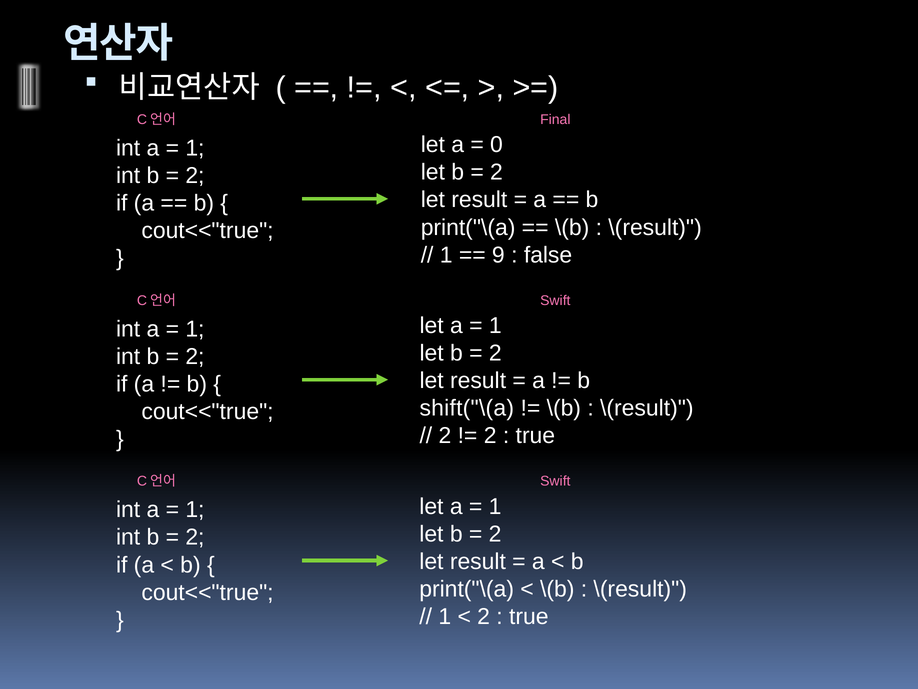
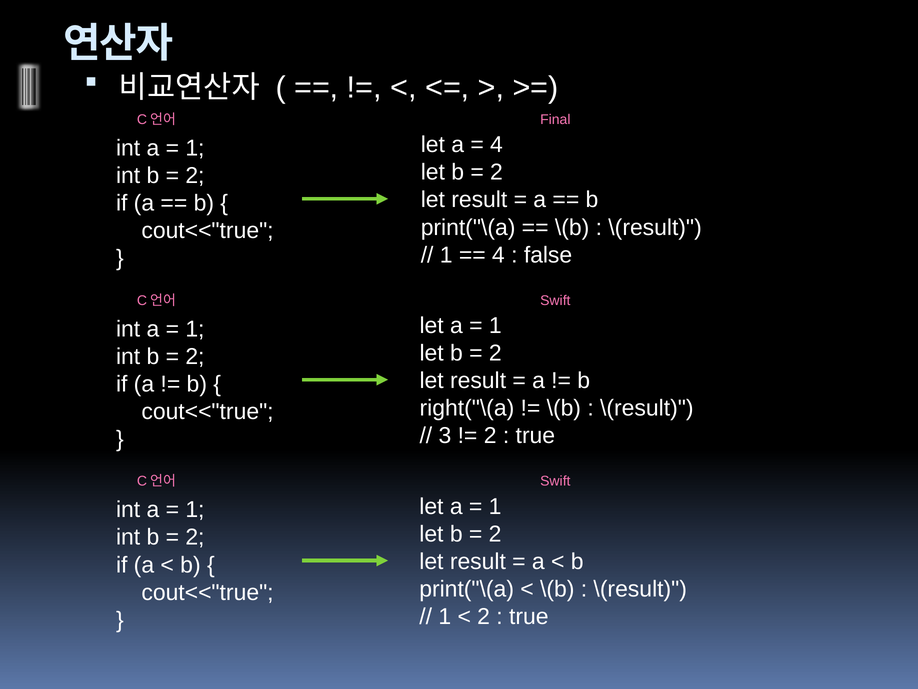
0: 0 -> 4 (496, 145)
9: 9 -> 4 (498, 255)
shift("\(a: shift("\(a -> right("\(a (467, 408)
2: 2 -> 3 (445, 436)
